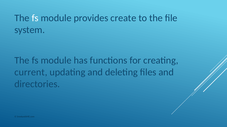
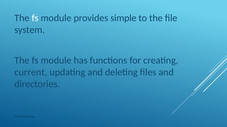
create: create -> simple (123, 18)
